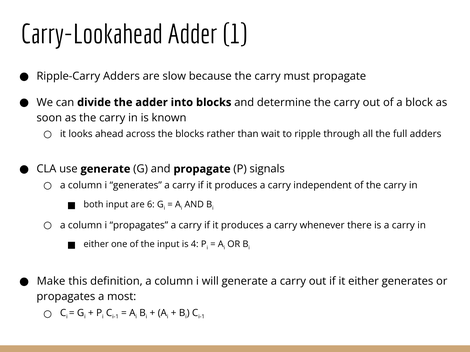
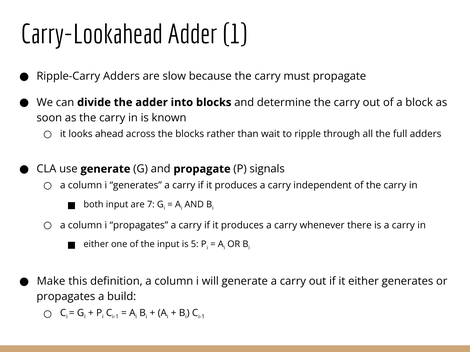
6: 6 -> 7 (151, 205)
4: 4 -> 5 (195, 245)
most: most -> build (122, 297)
